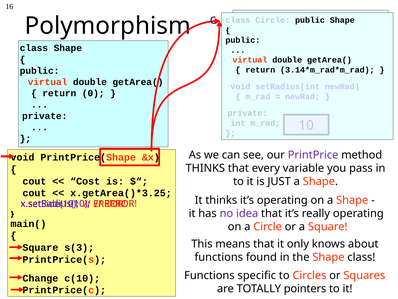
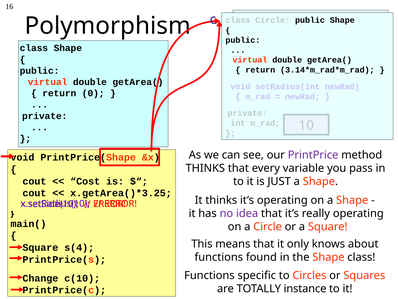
s(3: s(3 -> s(4 (79, 247)
pointers: pointers -> instance (305, 288)
